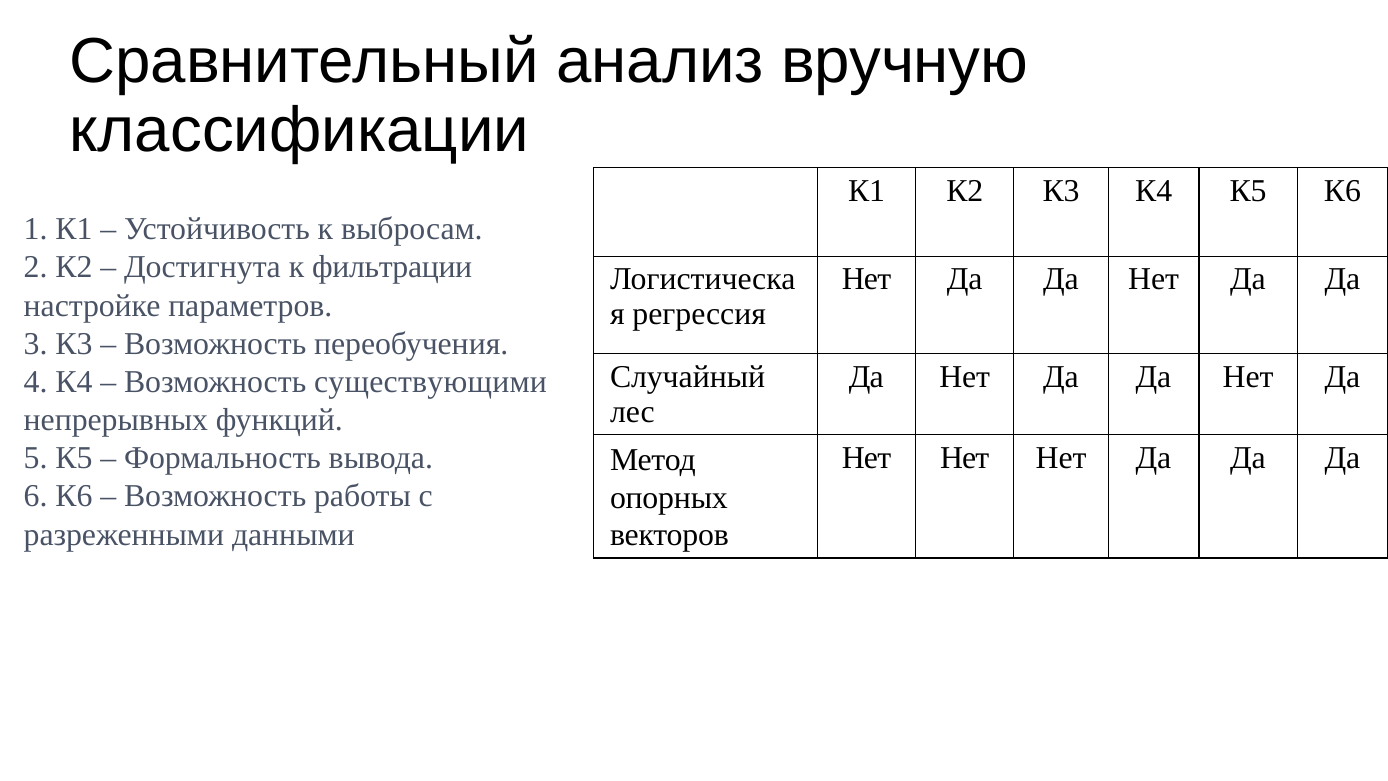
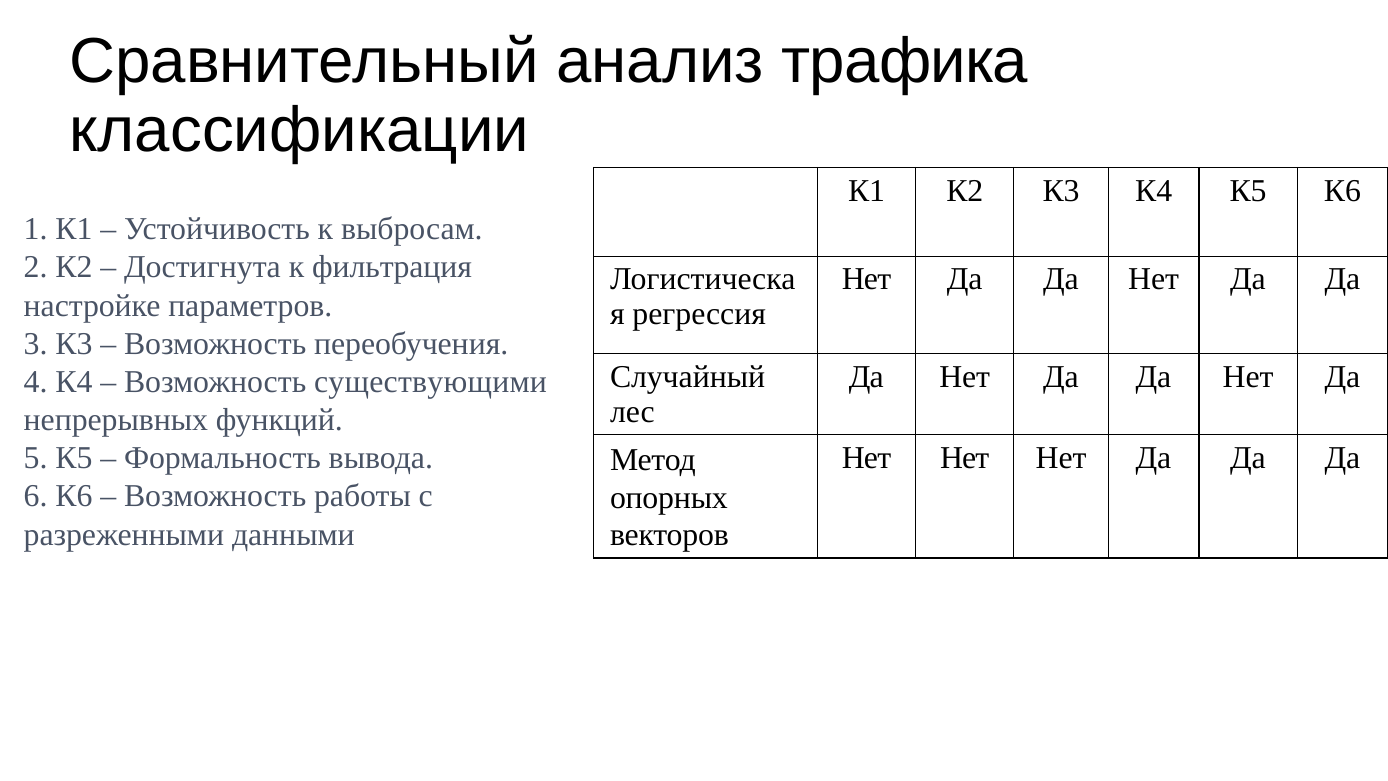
вручную: вручную -> трафика (905, 62)
фильтрации: фильтрации -> фильтрация (392, 267)
